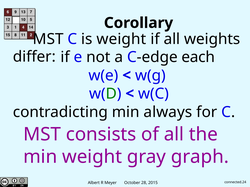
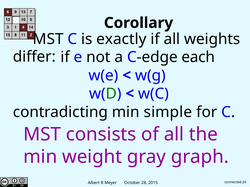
is weight: weight -> exactly (121, 39)
always: always -> simple (168, 112)
